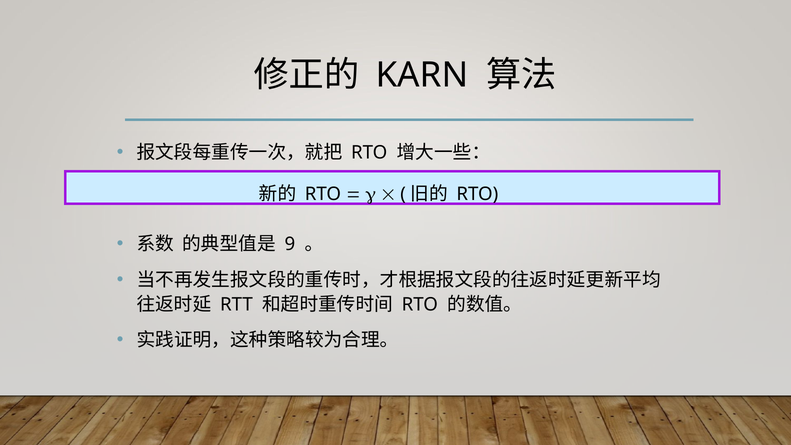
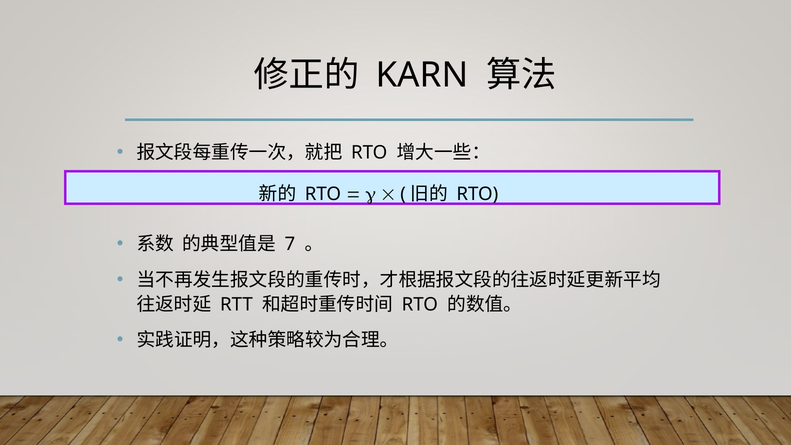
9: 9 -> 7 (290, 244)
